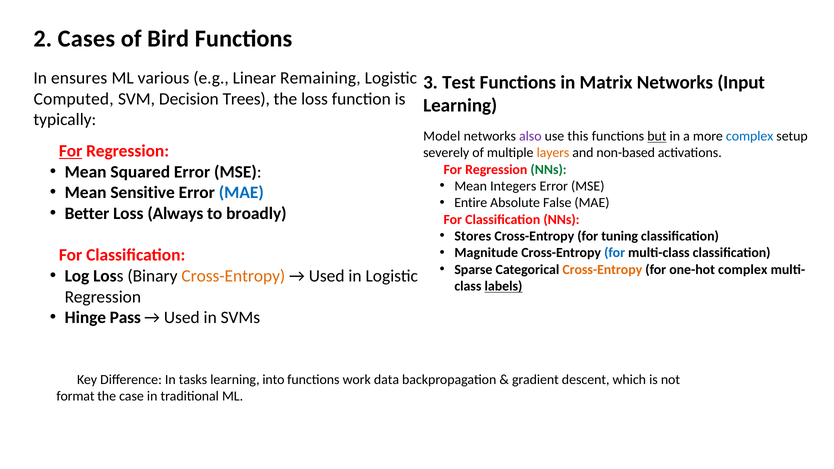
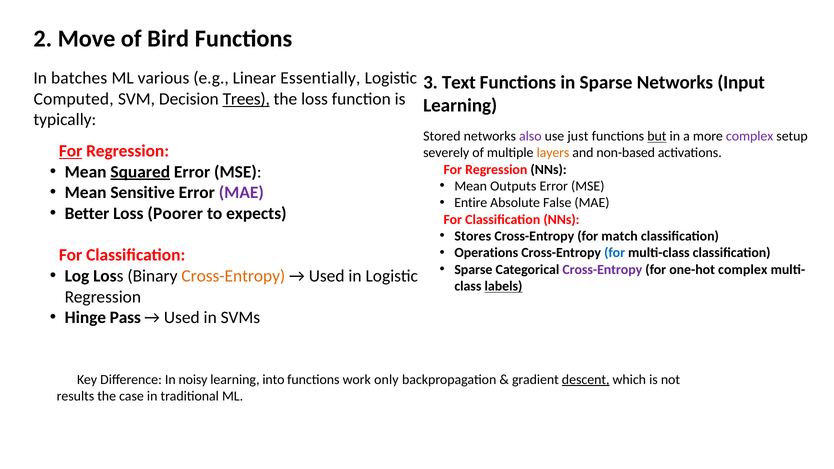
Cases: Cases -> Move (87, 39)
ensures: ensures -> batches (79, 78)
Remaining: Remaining -> Essentially (320, 78)
Test: Test -> Text (459, 82)
in Matrix: Matrix -> Sparse (606, 82)
Trees underline: none -> present (246, 99)
Model: Model -> Stored (442, 136)
this: this -> just (578, 136)
complex colour: blue -> purple (750, 136)
Squared underline: none -> present (140, 172)
NNs colour: green -> black (549, 170)
Integers: Integers -> Outputs (513, 186)
MAE colour: blue -> purple (241, 193)
Always: Always -> Poorer (175, 214)
broadly: broadly -> expects (256, 214)
tuning: tuning -> match (620, 236)
Magnitude: Magnitude -> Operations (486, 253)
Cross-Entropy colour: orange -> purple (602, 270)
tasks: tasks -> noisy (193, 380)
data: data -> only (386, 380)
descent underline: none -> present (586, 380)
format: format -> results (75, 396)
